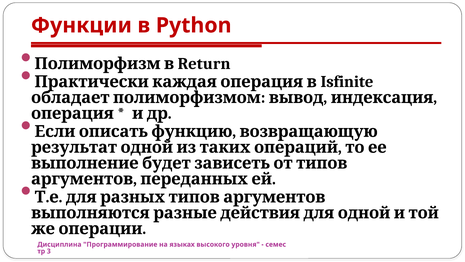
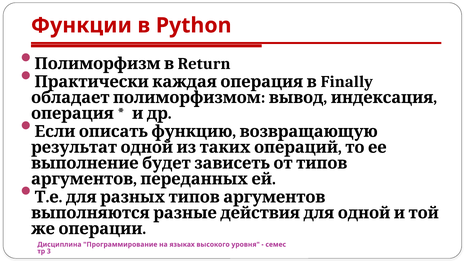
Isfinite: Isfinite -> Finally (347, 82)
